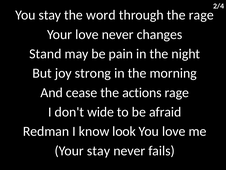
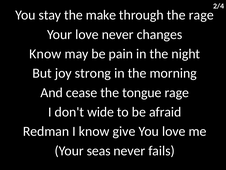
word: word -> make (101, 15)
Stand: Stand -> Know (45, 54)
actions: actions -> tongue (142, 92)
look: look -> give (124, 131)
Your stay: stay -> seas (99, 150)
